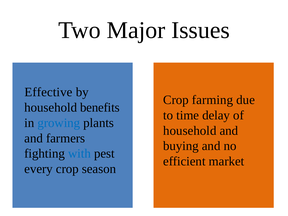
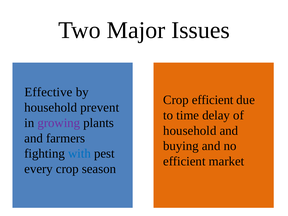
Crop farming: farming -> efficient (213, 100)
benefits: benefits -> prevent (100, 107)
growing colour: blue -> purple (59, 123)
